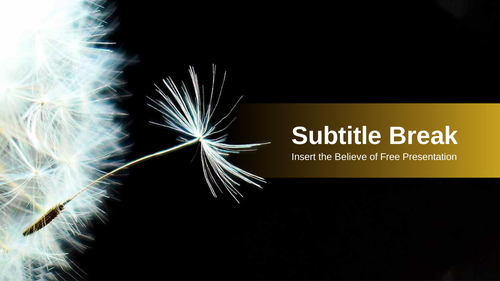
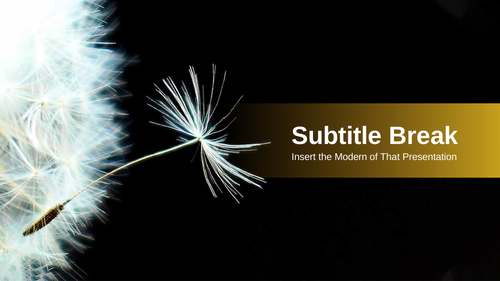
Believe: Believe -> Modern (351, 157)
Free: Free -> That (390, 157)
